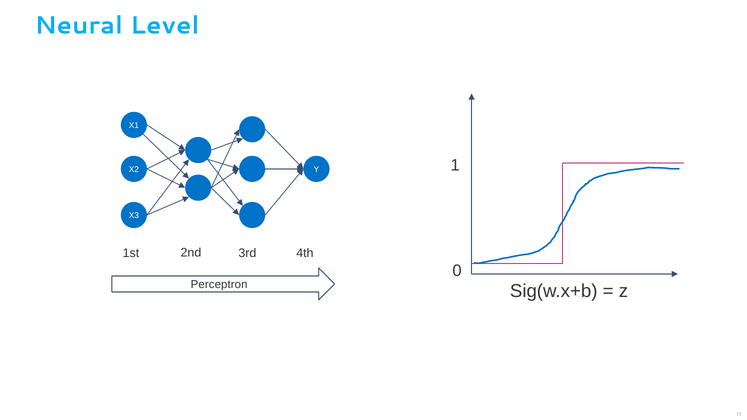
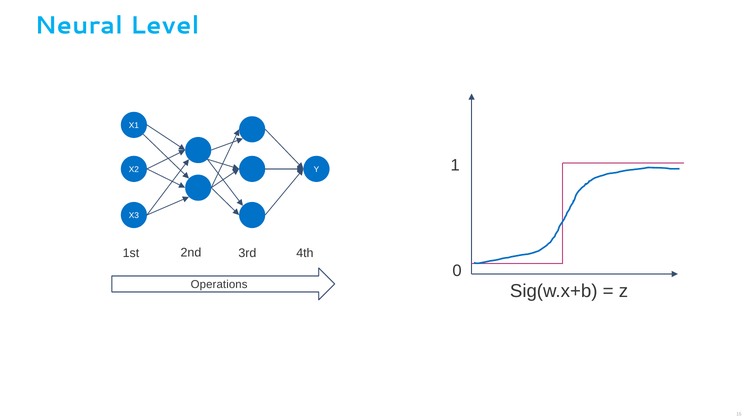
Perceptron: Perceptron -> Operations (219, 285)
